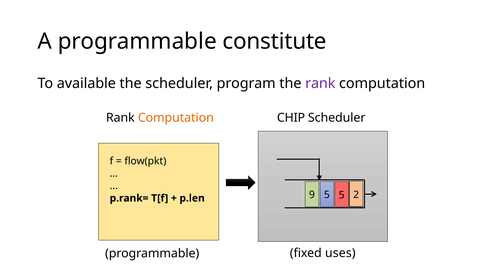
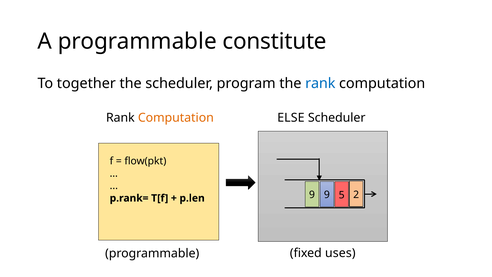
available: available -> together (86, 83)
rank colour: purple -> blue (320, 83)
CHIP: CHIP -> ELSE (291, 118)
9 5: 5 -> 9 (327, 195)
